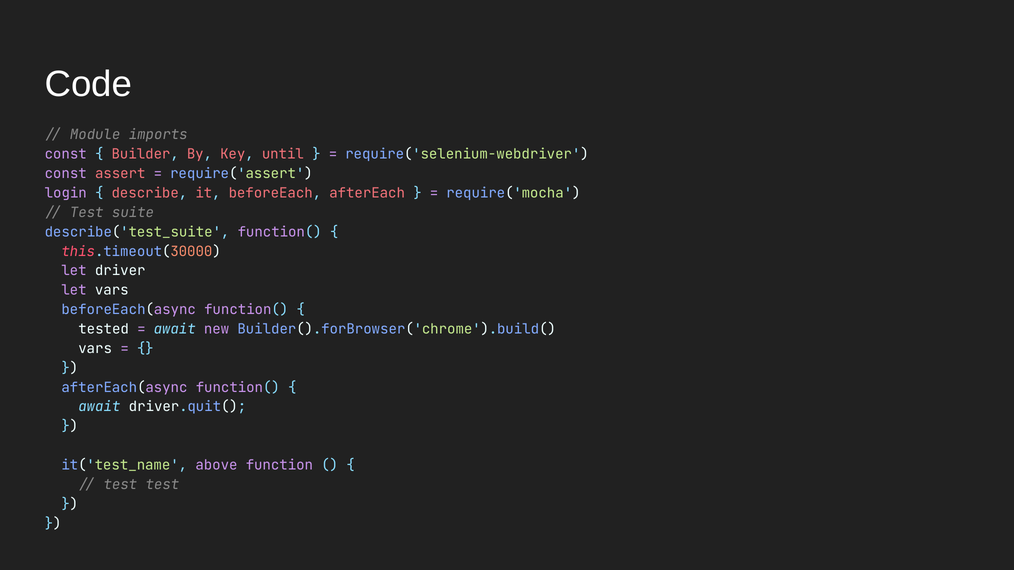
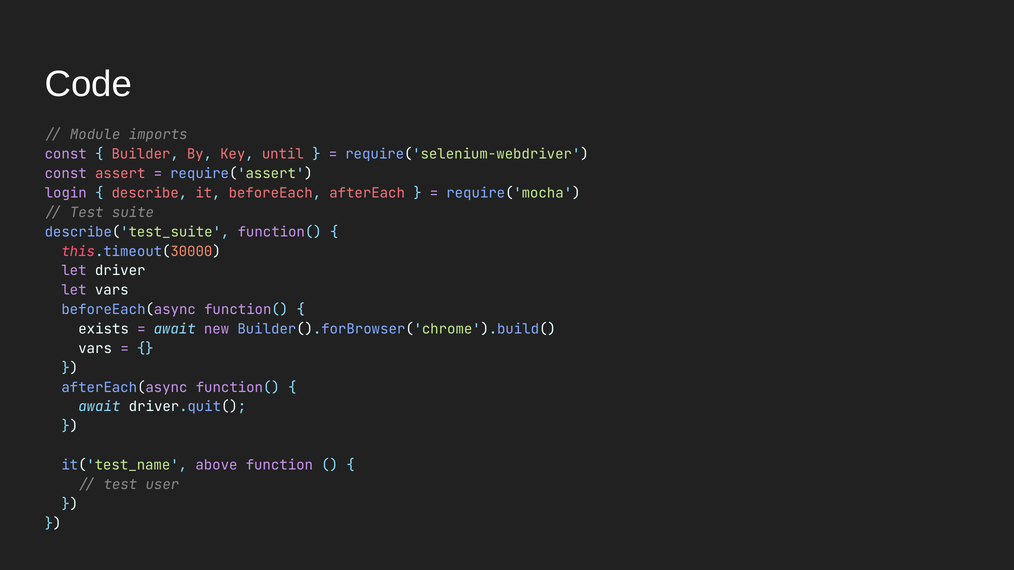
tested: tested -> exists (104, 329)
test test: test -> user (162, 485)
